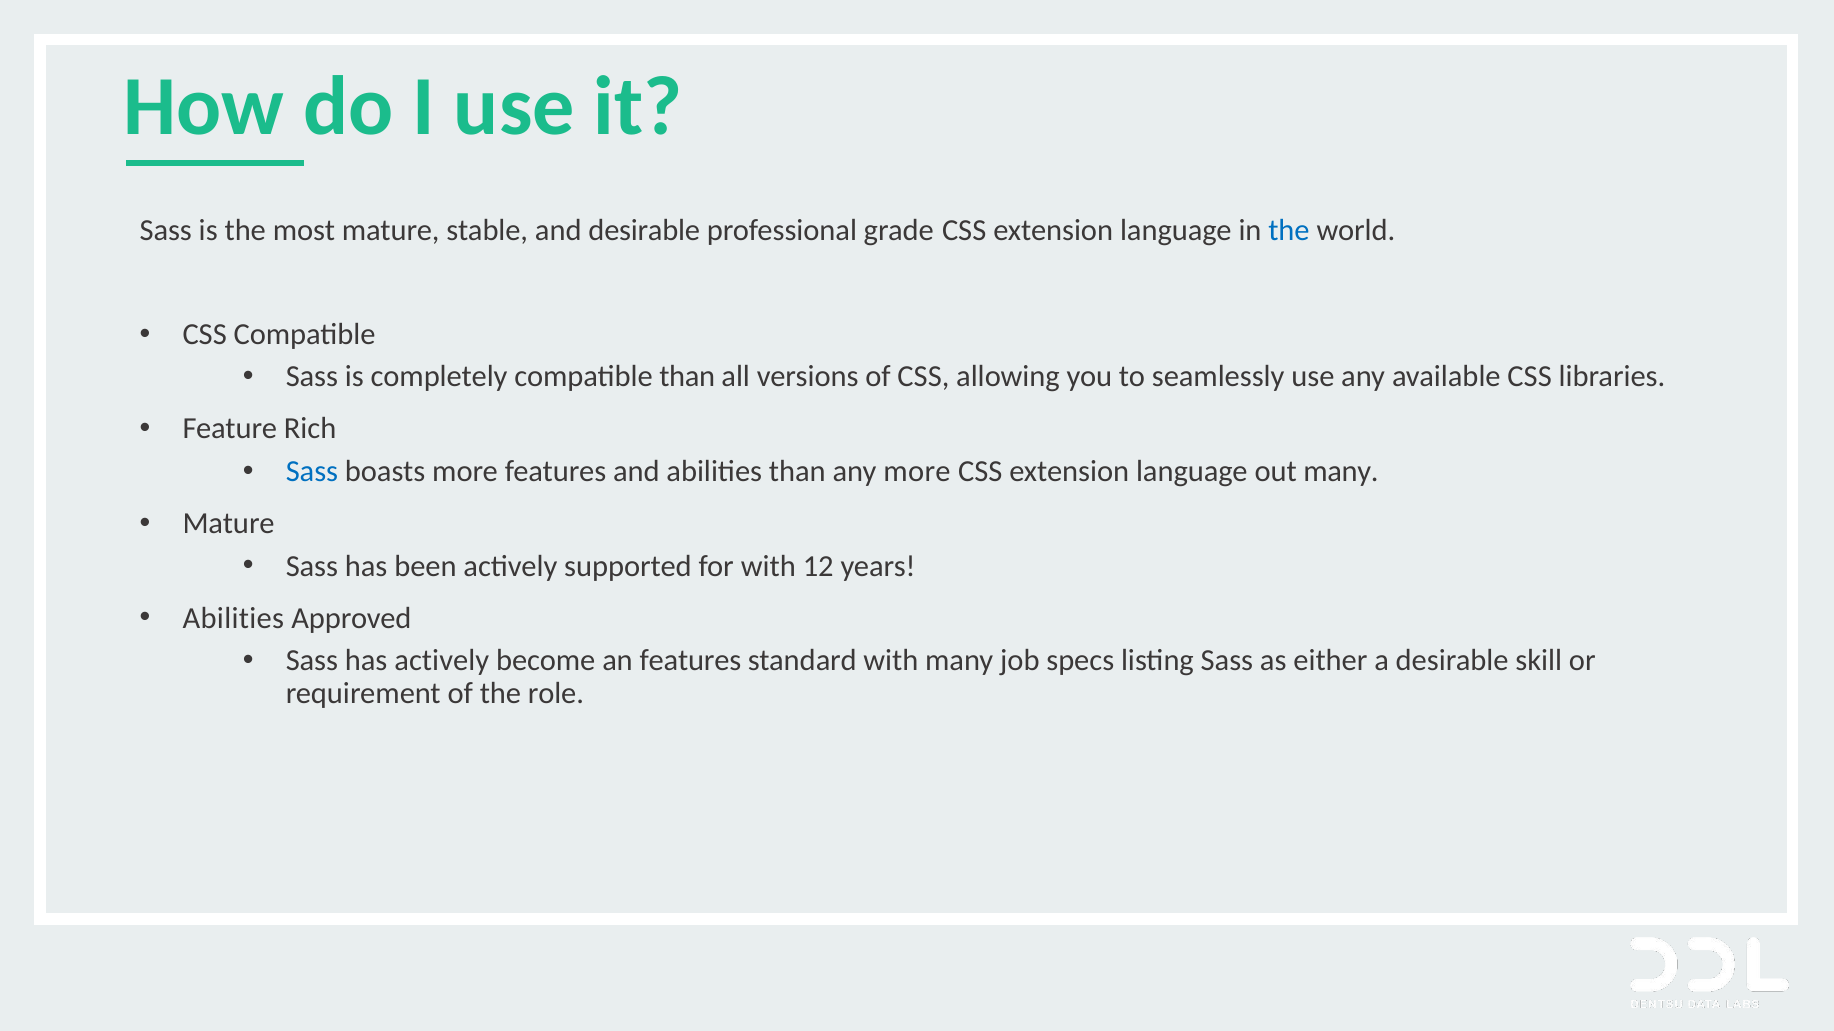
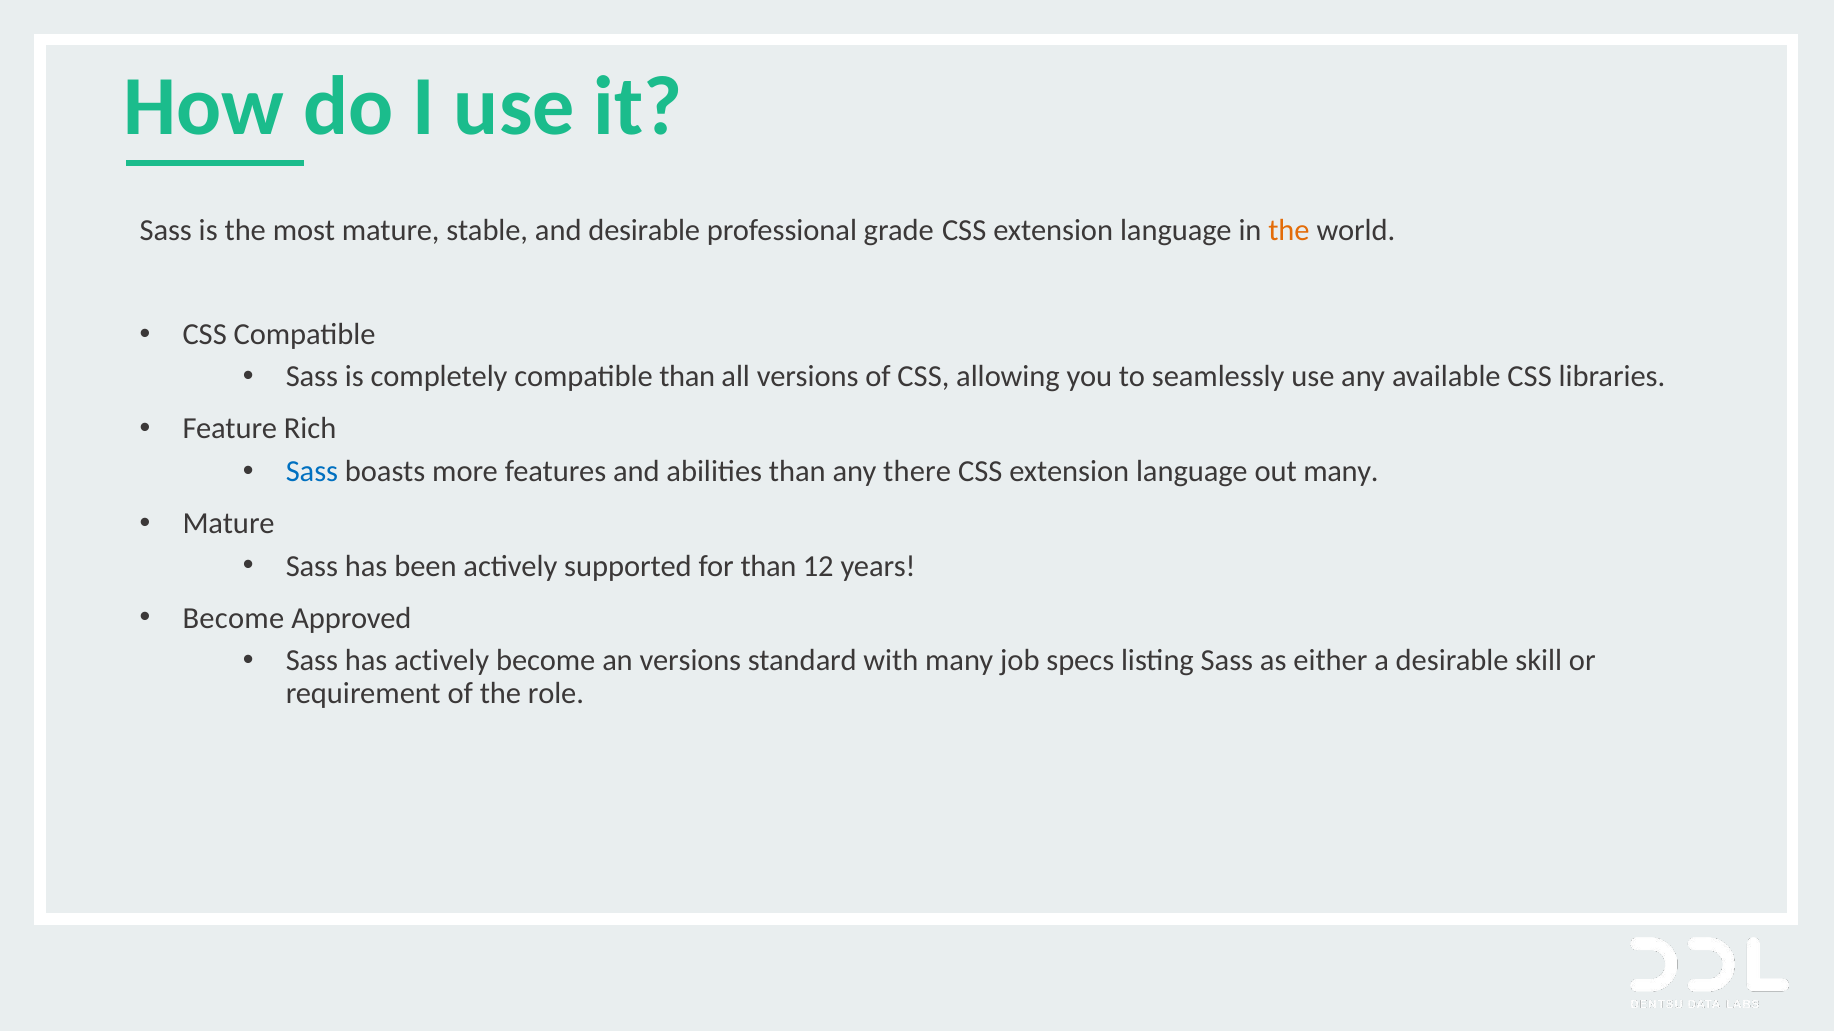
the colour: blue -> orange (1289, 230)
any more: more -> there (917, 472)
for with: with -> than (769, 566)
Abilities: Abilities -> Become (233, 618)
an features: features -> versions (690, 661)
